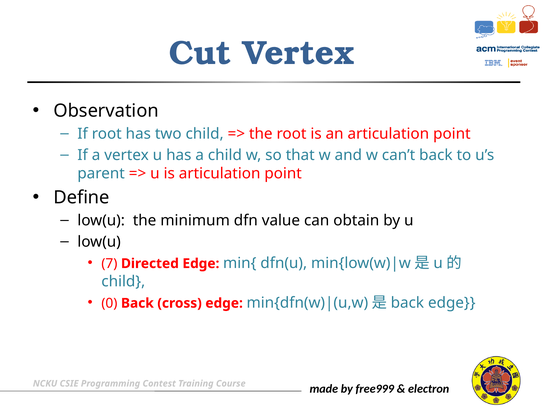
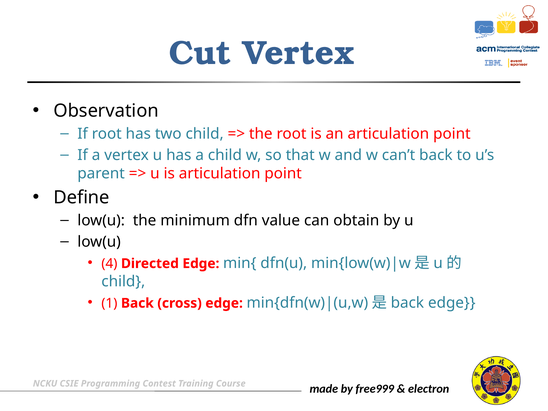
7: 7 -> 4 (109, 264)
0: 0 -> 1 (109, 303)
